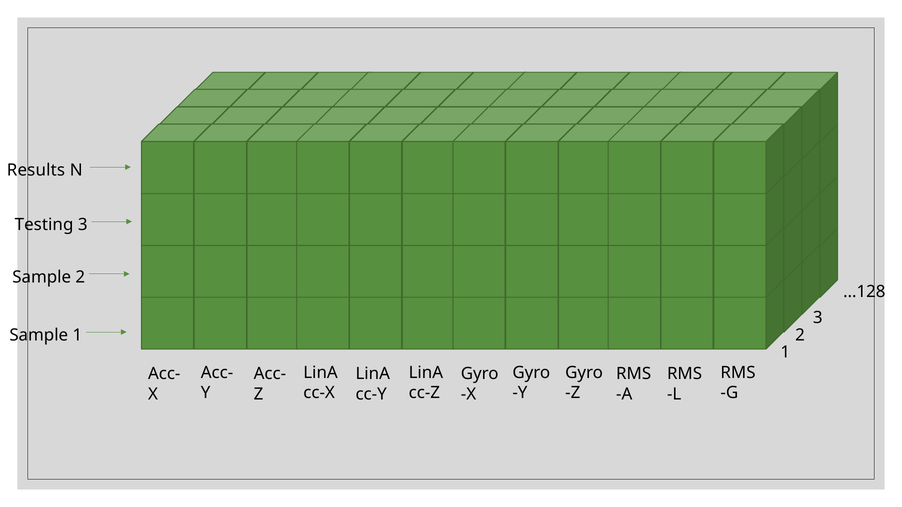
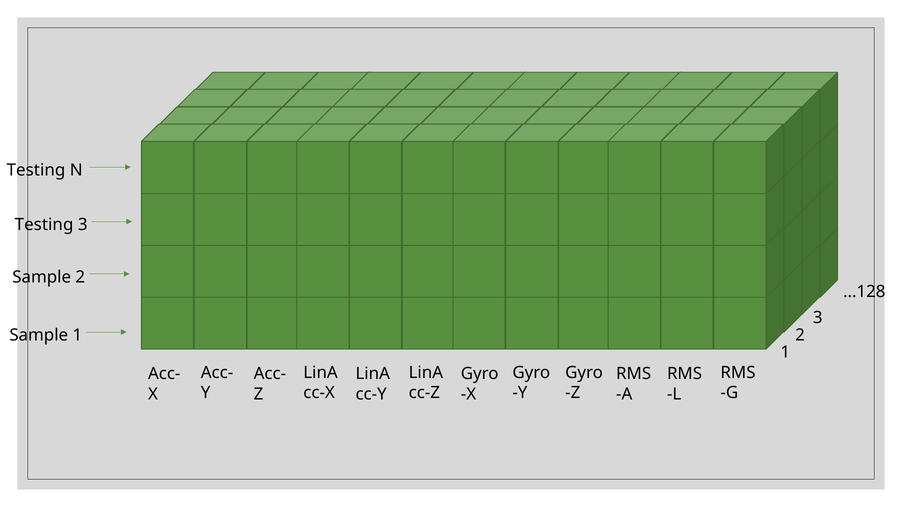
Results: Results -> Testing (36, 170)
